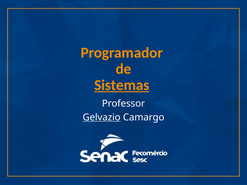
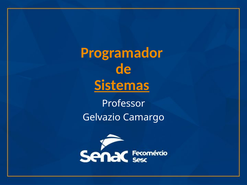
Gelvazio underline: present -> none (102, 117)
